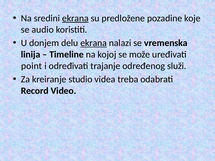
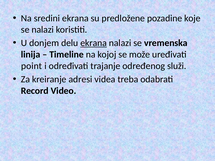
ekrana underline: present -> none (75, 18)
se audio: audio -> nalazi (43, 30)
studio: studio -> adresi (80, 79)
